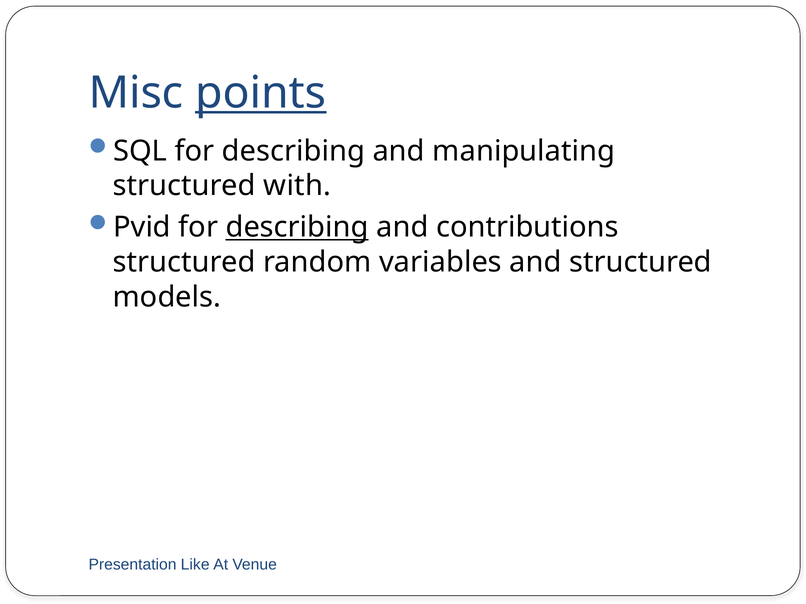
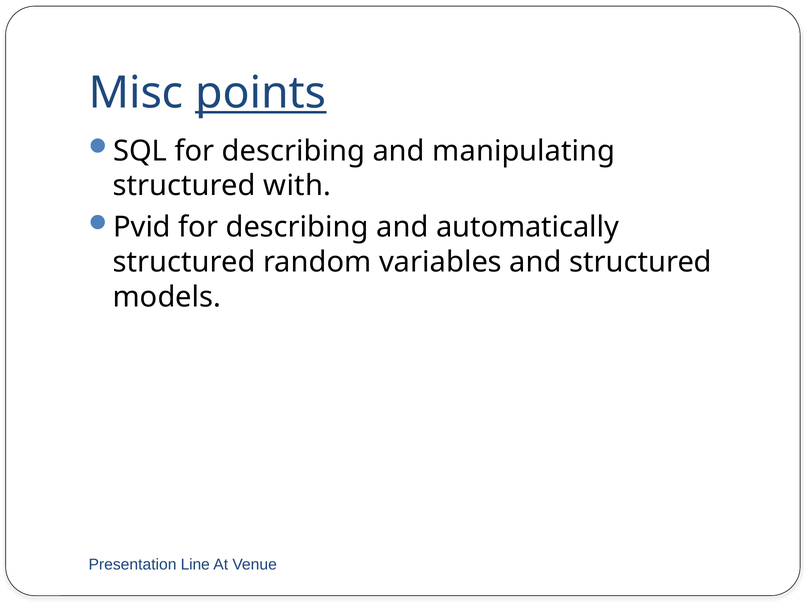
describing underline: present -> none (297, 227)
contributions: contributions -> automatically (528, 227)
Like: Like -> Line (195, 565)
